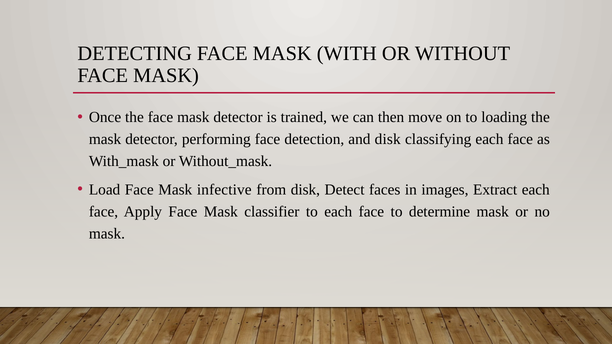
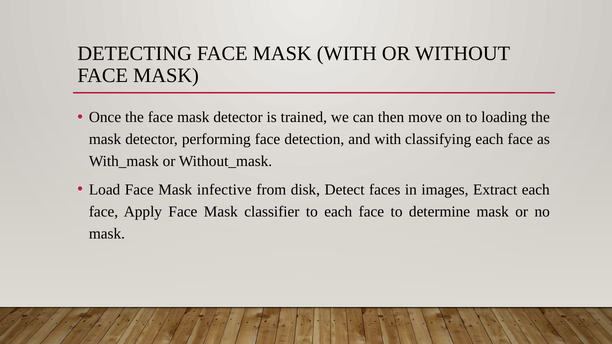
and disk: disk -> with (388, 139)
